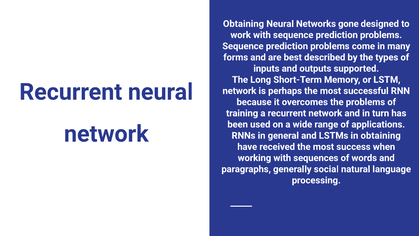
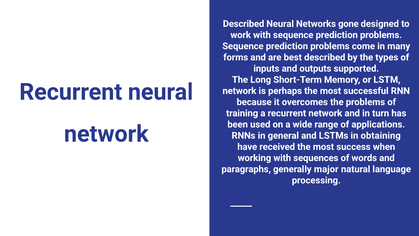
Obtaining: Obtaining -> Described (244, 24)
social: social -> major (326, 169)
